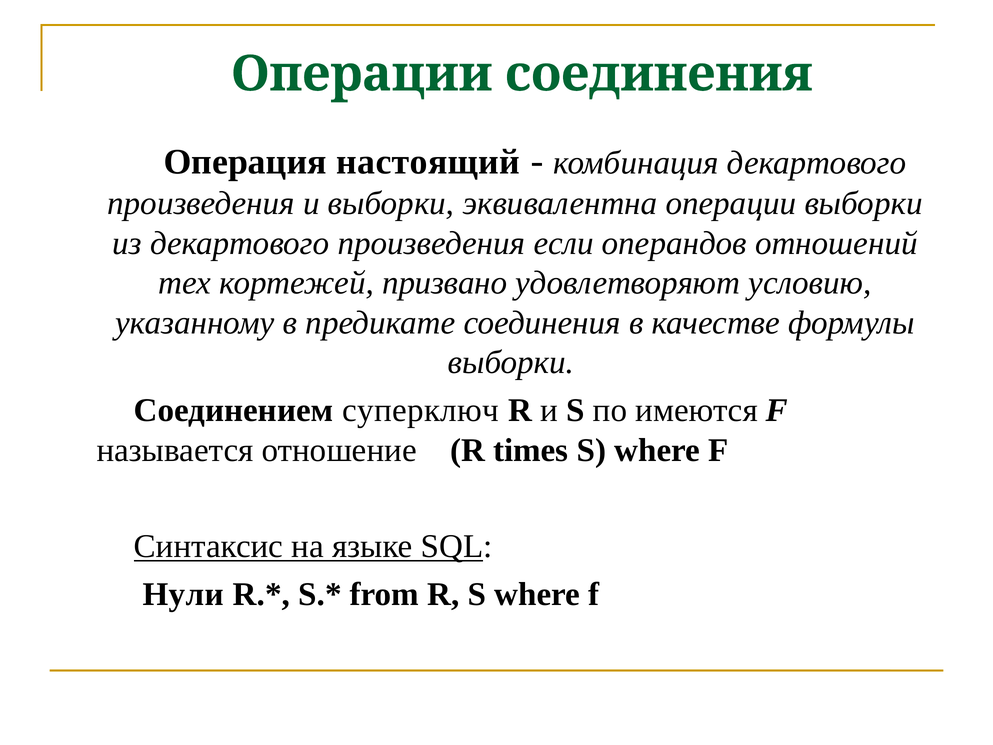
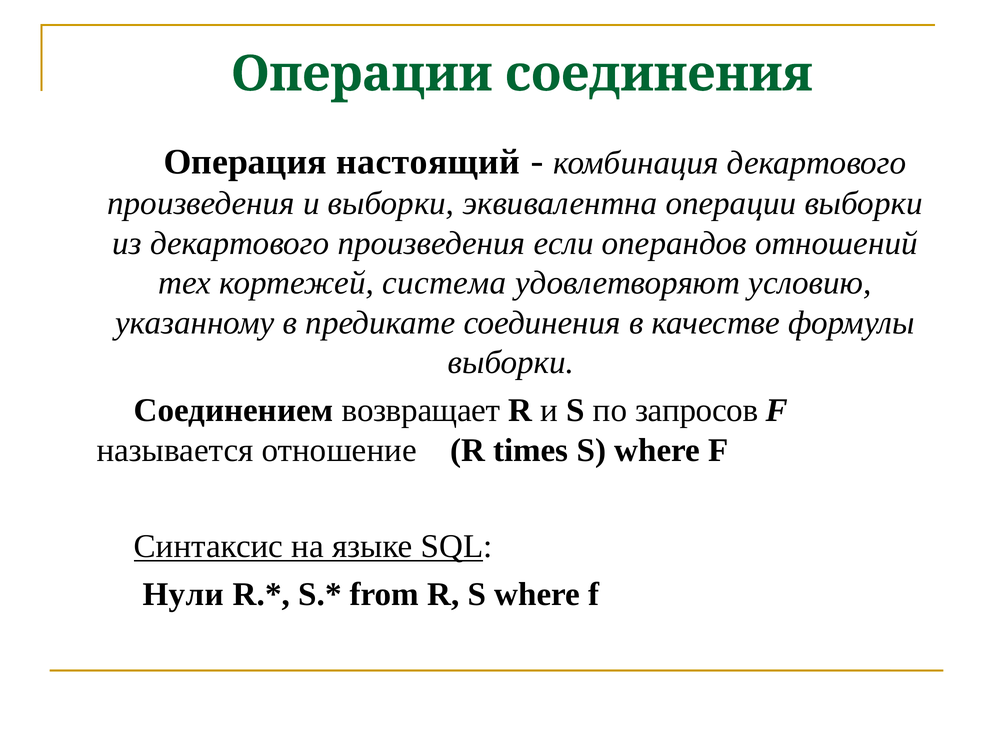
призвано: призвано -> система (444, 283)
суперключ: суперключ -> возвращает (421, 410)
имеются: имеются -> запросов (697, 410)
